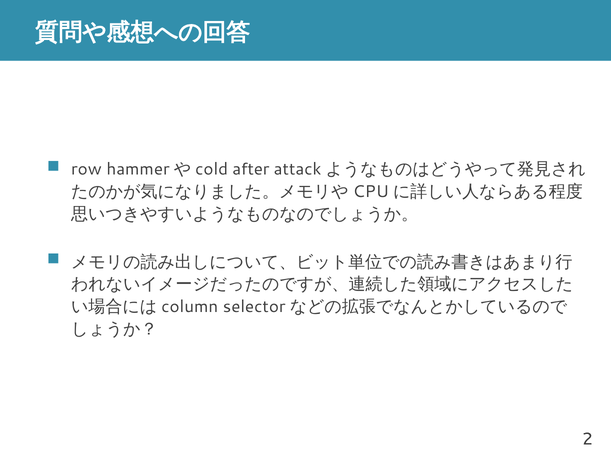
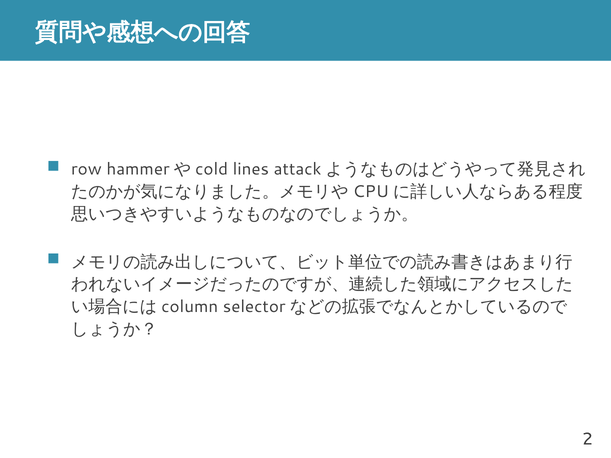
after: after -> lines (251, 169)
